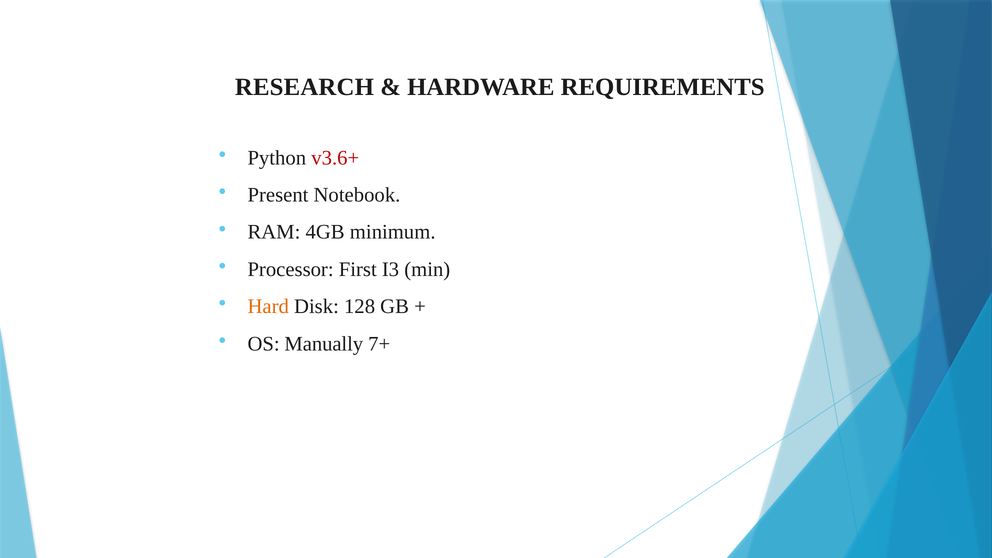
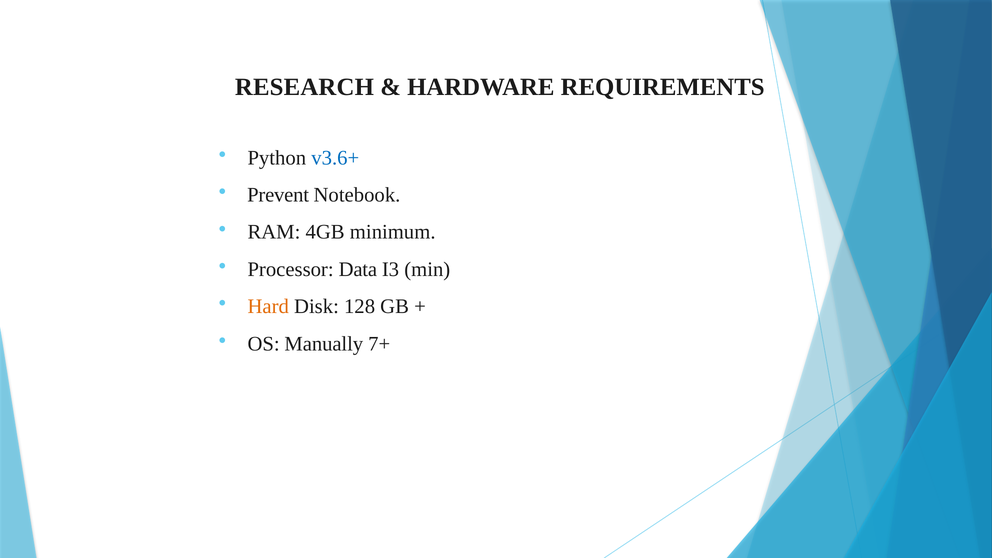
v3.6+ colour: red -> blue (335, 158)
Present: Present -> Prevent (278, 195)
First: First -> Data (358, 269)
